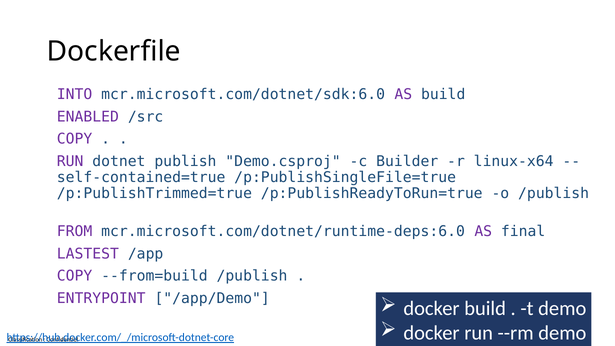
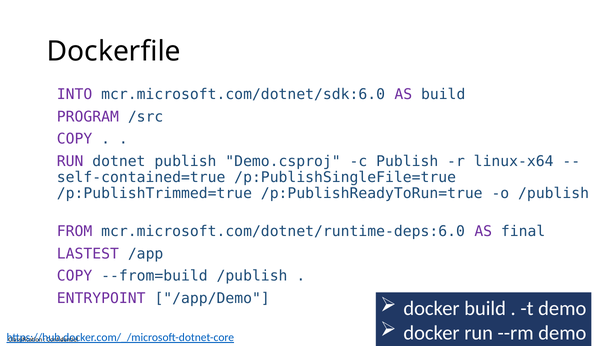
ENABLED: ENABLED -> PROGRAM (88, 117)
c Builder: Builder -> Publish (407, 161)
